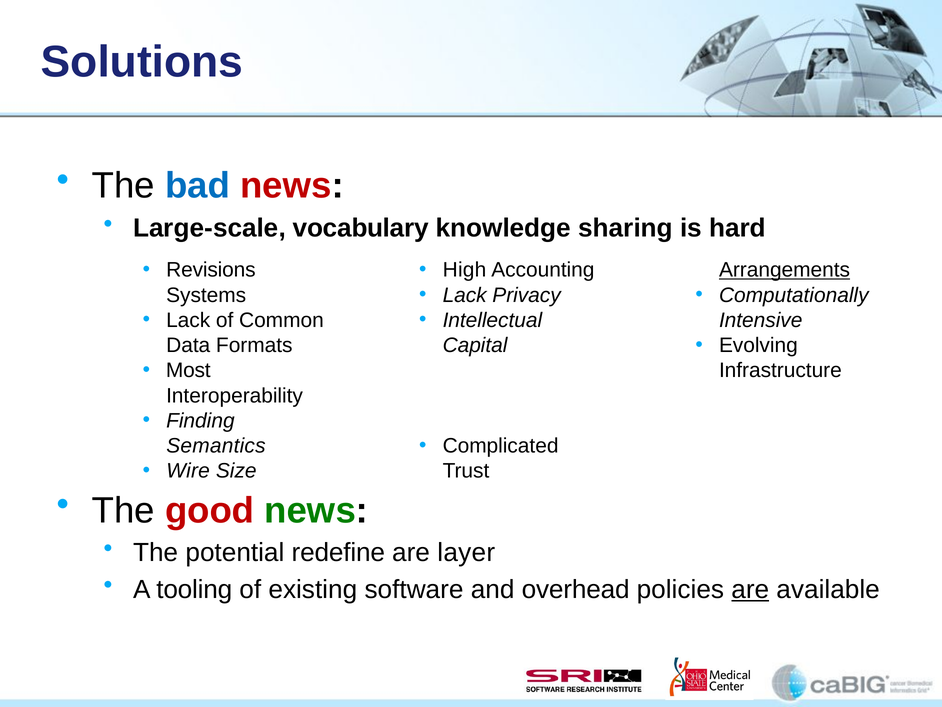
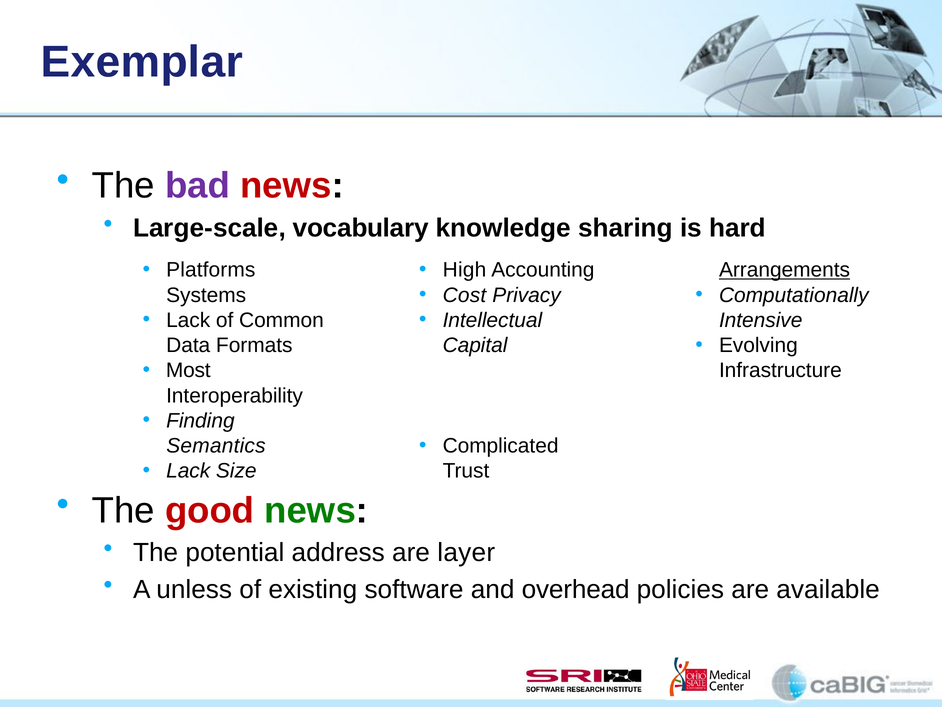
Solutions: Solutions -> Exemplar (142, 62)
bad colour: blue -> purple (198, 186)
Revisions: Revisions -> Platforms (211, 270)
Lack: Lack -> Cost (464, 295)
Wire: Wire -> Lack (188, 471)
redefine: redefine -> address (338, 552)
tooling: tooling -> unless (194, 589)
are underline: present -> none (750, 589)
